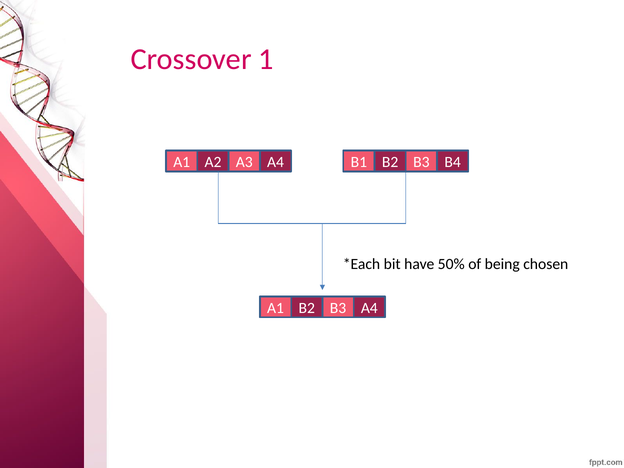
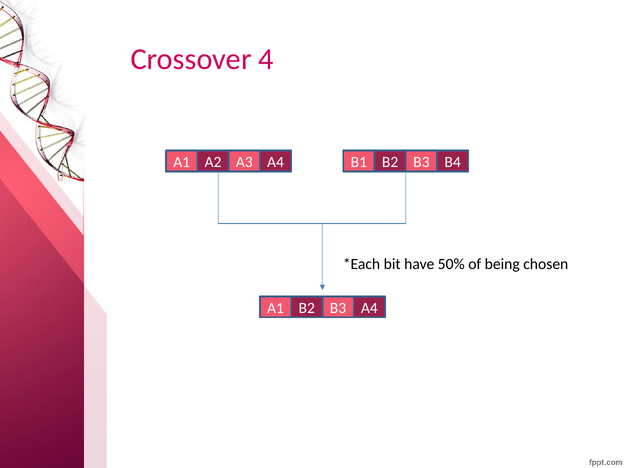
1: 1 -> 4 (266, 59)
